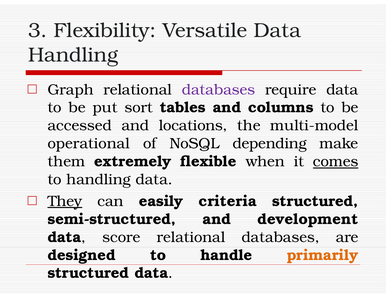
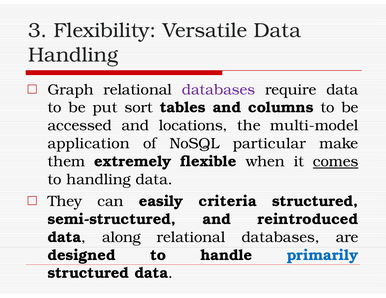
operational: operational -> application (89, 144)
depending: depending -> particular (269, 144)
They underline: present -> none (65, 201)
development: development -> reintroduced (308, 219)
score: score -> along (121, 237)
primarily colour: orange -> blue (323, 255)
